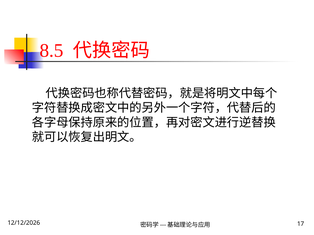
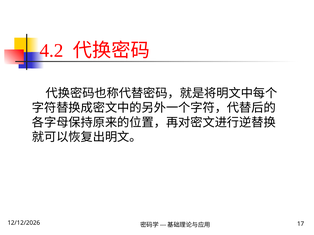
8.5: 8.5 -> 4.2 (52, 51)
